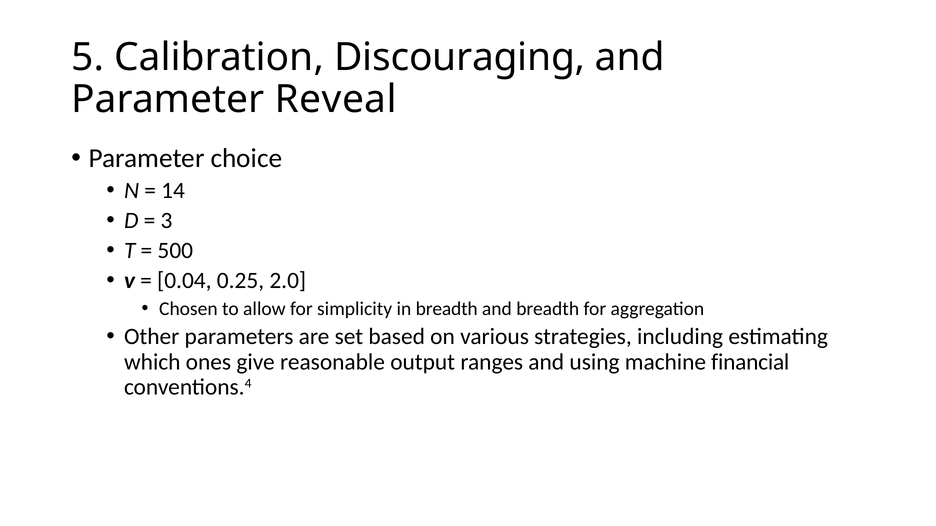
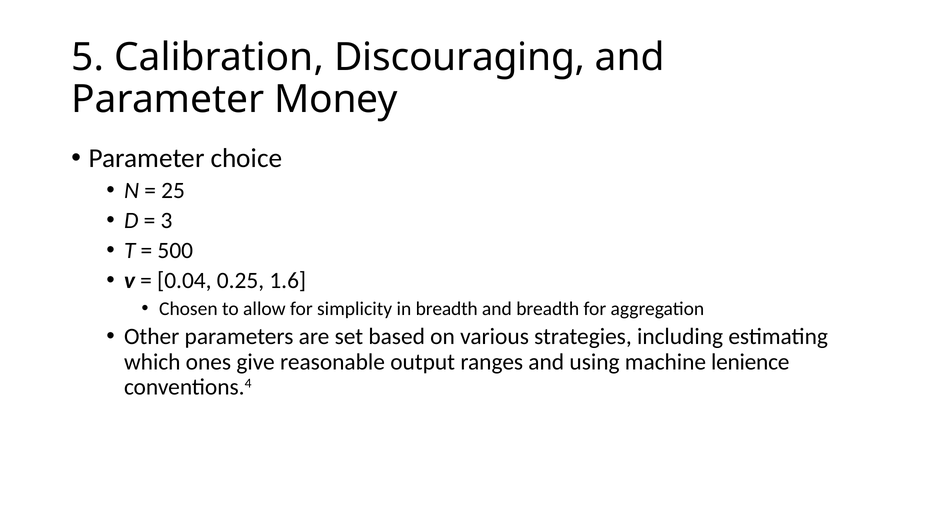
Reveal: Reveal -> Money (336, 100)
14: 14 -> 25 (173, 191)
2.0: 2.0 -> 1.6 (288, 281)
financial: financial -> lenience (750, 362)
